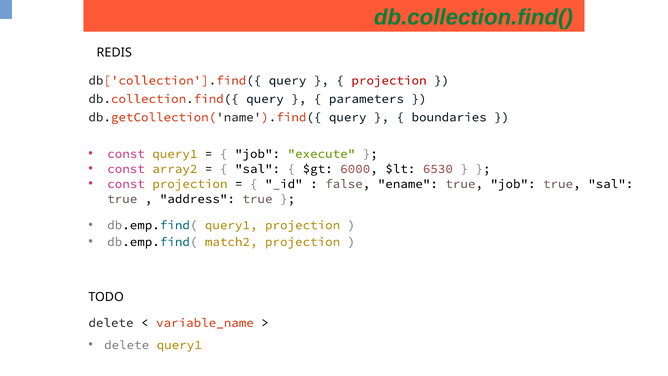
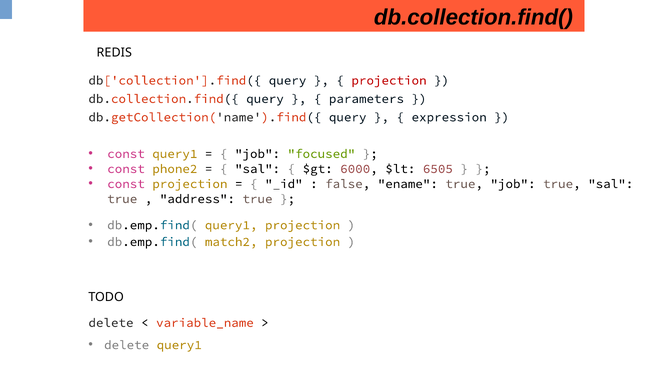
db.collection.find( colour: green -> black (473, 17)
boundaries: boundaries -> expression (449, 117)
execute: execute -> focused (321, 154)
array2: array2 -> phone2 (175, 169)
6530: 6530 -> 6505 (438, 169)
